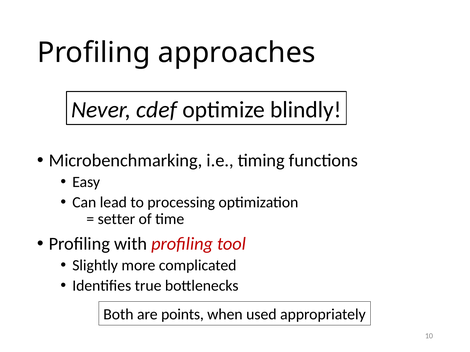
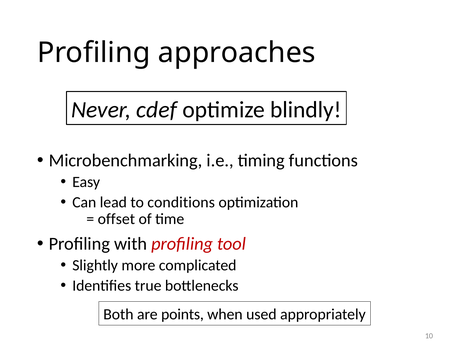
processing: processing -> conditions (181, 202)
setter: setter -> offset (116, 219)
